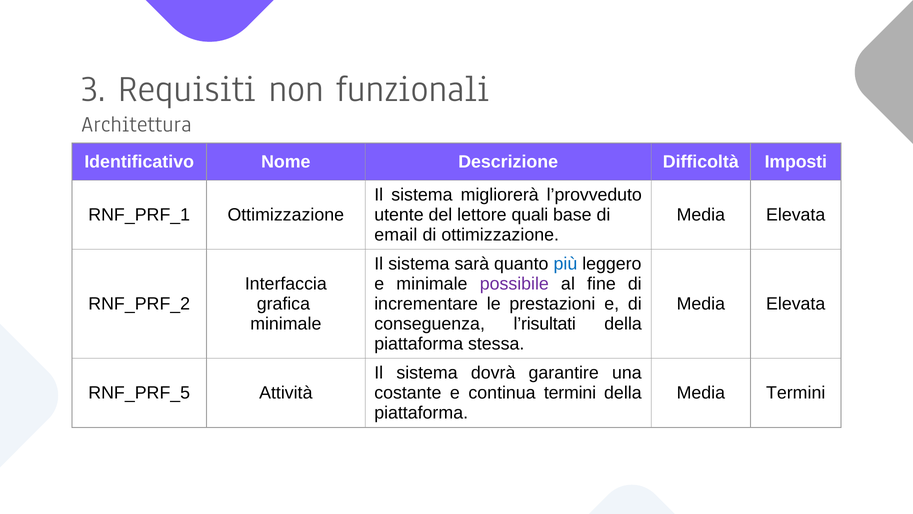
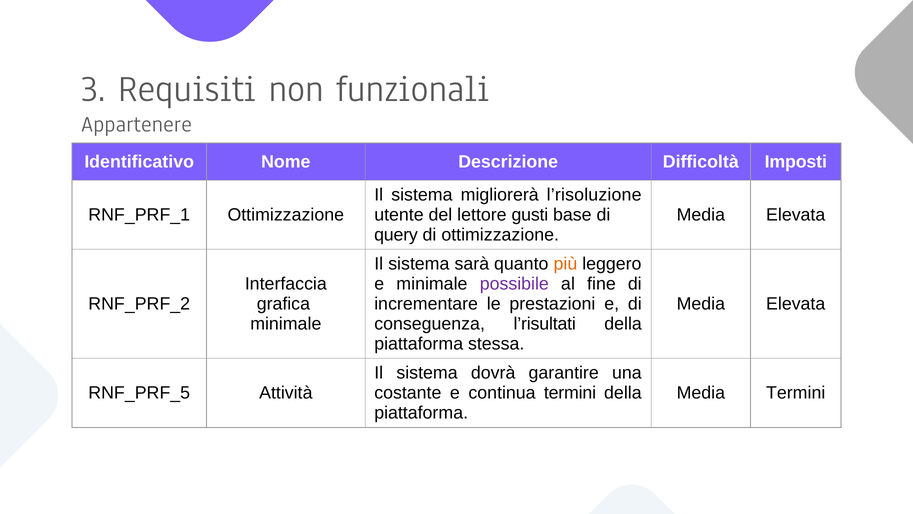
Architettura: Architettura -> Appartenere (136, 124)
l’provveduto: l’provveduto -> l’risoluzione (594, 195)
quali: quali -> gusti (530, 215)
email: email -> query (396, 235)
più colour: blue -> orange (565, 264)
